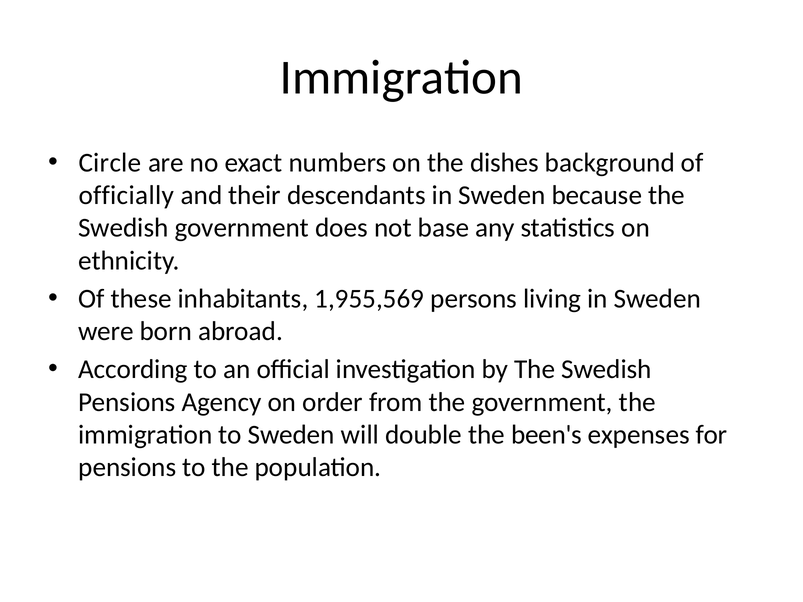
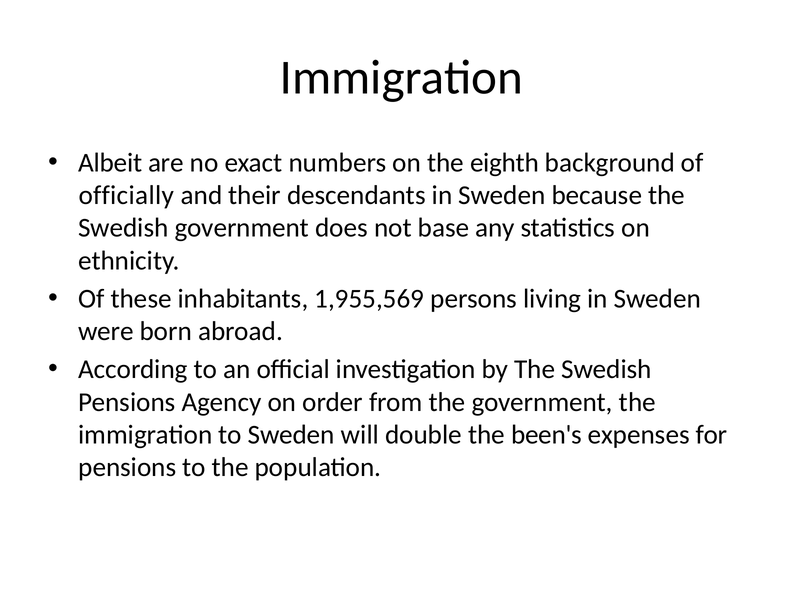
Circle: Circle -> Albeit (110, 163)
dishes: dishes -> eighth (505, 163)
